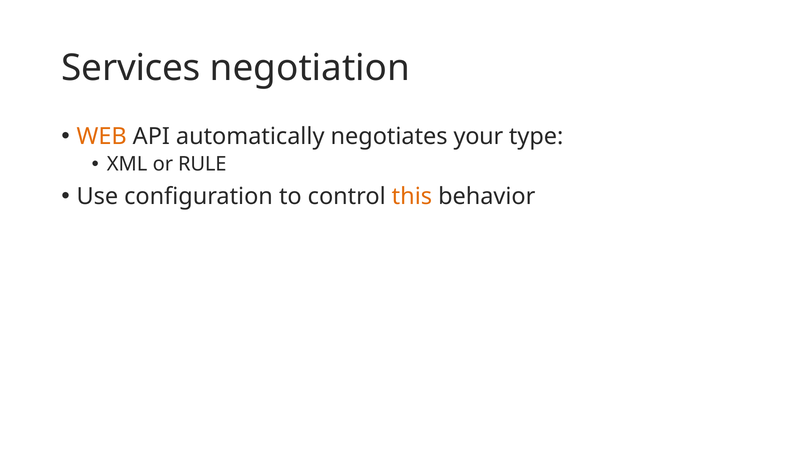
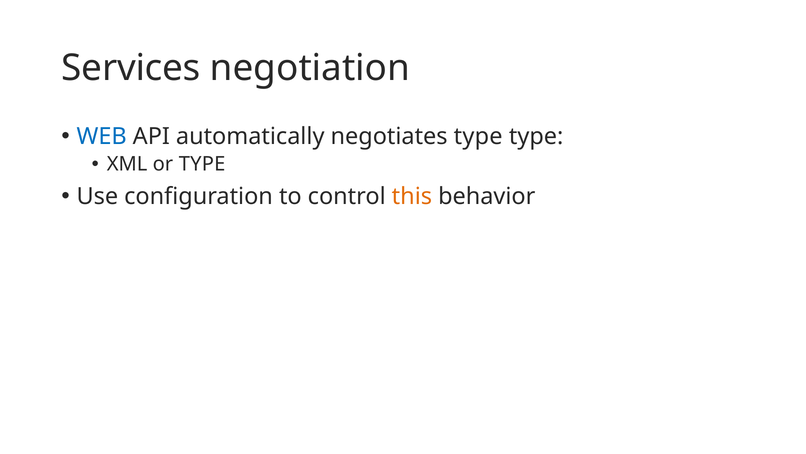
WEB colour: orange -> blue (102, 136)
negotiates your: your -> type (478, 136)
or RULE: RULE -> TYPE (202, 164)
